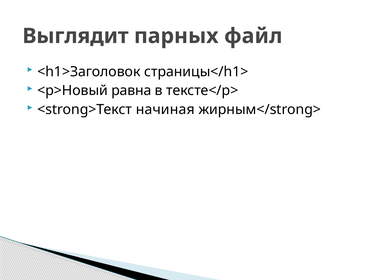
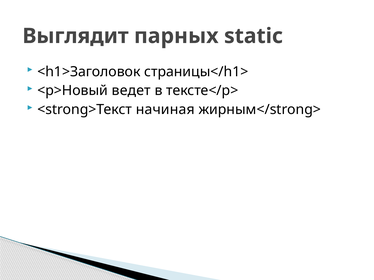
файл: файл -> static (253, 36)
равна: равна -> ведет (131, 91)
